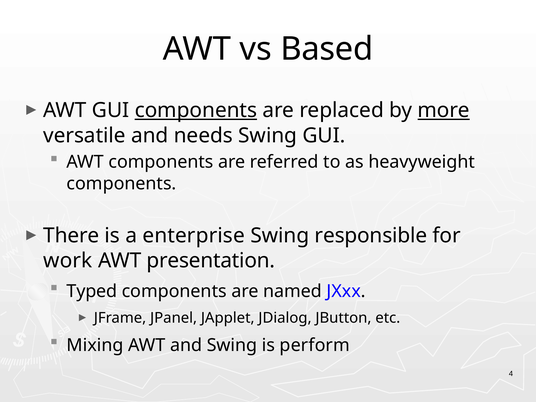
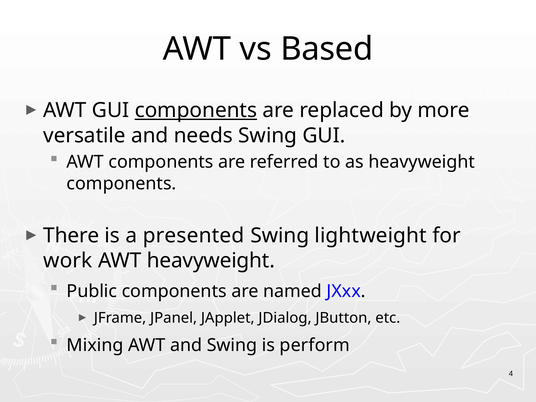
more underline: present -> none (444, 110)
enterprise: enterprise -> presented (194, 236)
responsible: responsible -> lightweight (371, 236)
AWT presentation: presentation -> heavyweight (211, 261)
Typed: Typed -> Public (92, 291)
